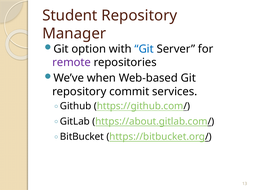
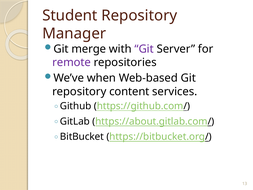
option: option -> merge (89, 49)
Git colour: blue -> purple (144, 49)
commit: commit -> content (129, 91)
